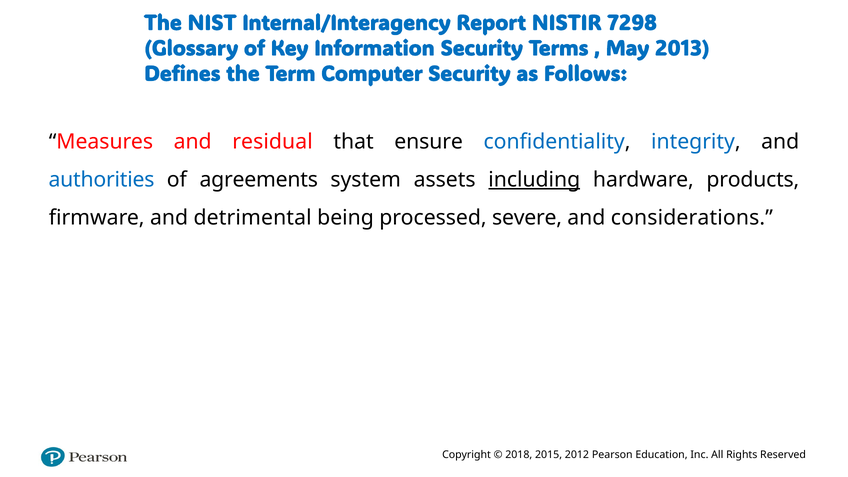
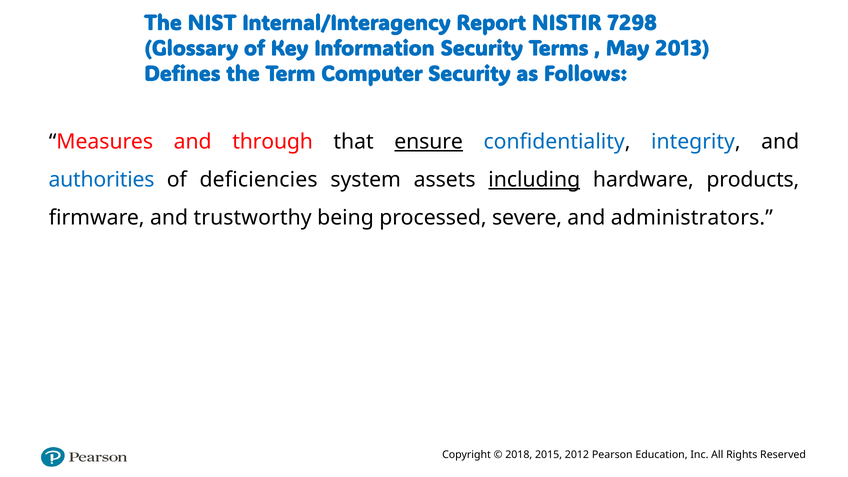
residual: residual -> through (273, 142)
ensure underline: none -> present (429, 142)
agreements: agreements -> deficiencies (259, 180)
detrimental: detrimental -> trustworthy (253, 218)
considerations: considerations -> administrators (692, 218)
